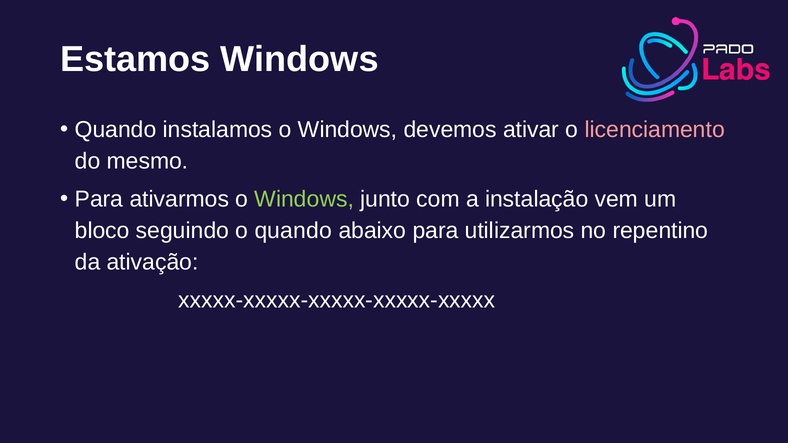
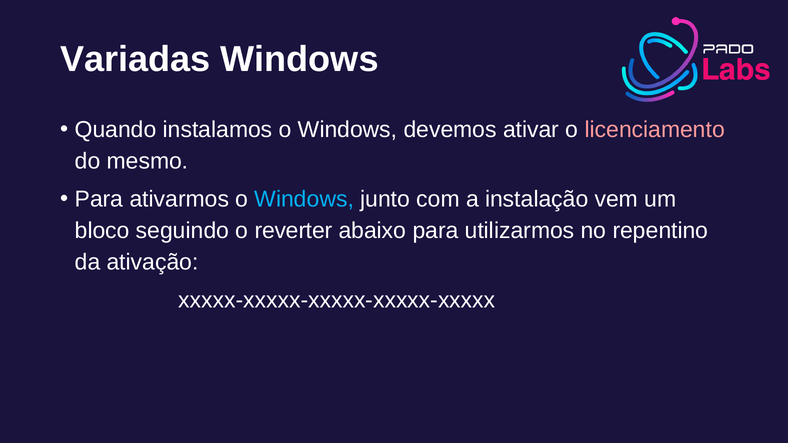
Estamos: Estamos -> Variadas (135, 59)
Windows colour: light green -> light blue (304, 199)
o quando: quando -> reverter (293, 231)
